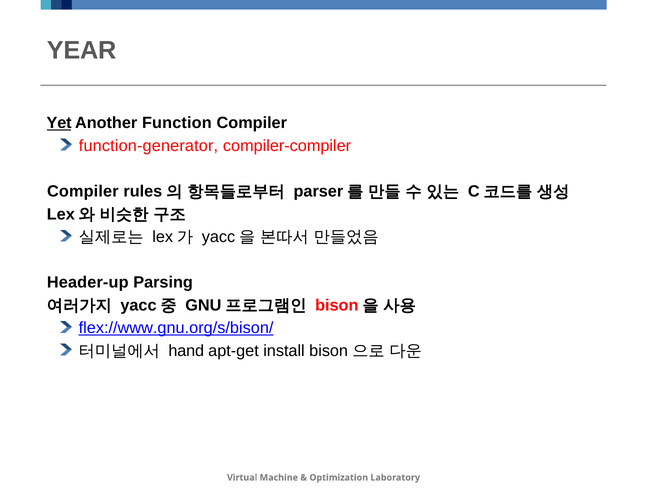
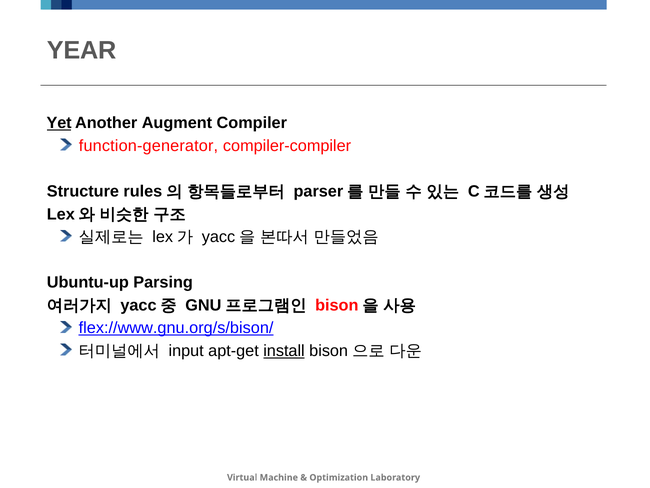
Function: Function -> Augment (177, 123)
Compiler: Compiler -> Structure (83, 191)
Header-up: Header-up -> Ubuntu-up (88, 282)
hand: hand -> input (186, 350)
install underline: none -> present (284, 350)
